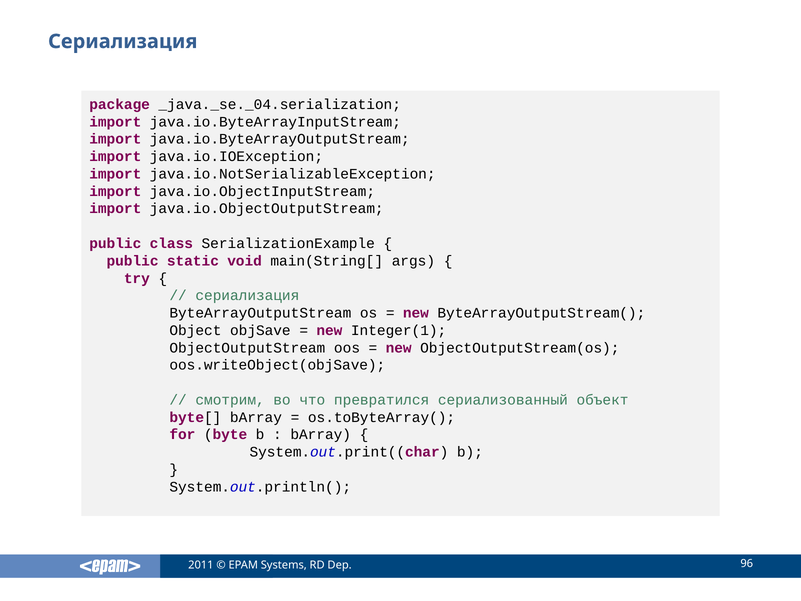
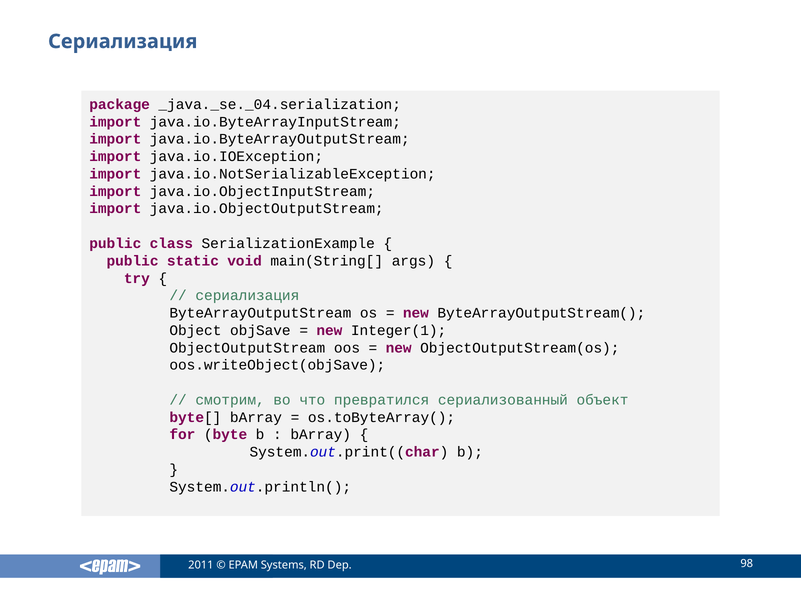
96: 96 -> 98 (747, 563)
